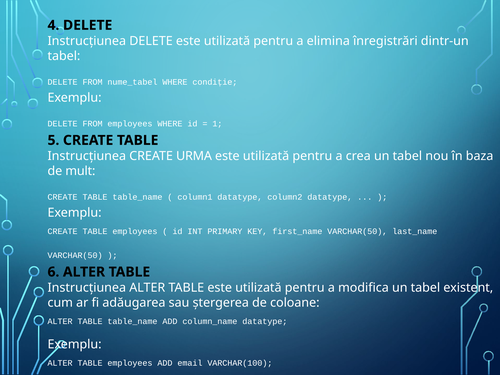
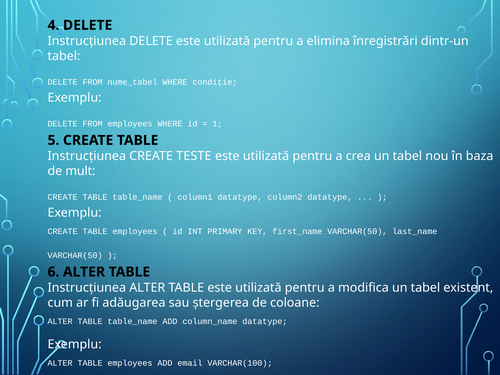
URMA: URMA -> TESTE (194, 156)
